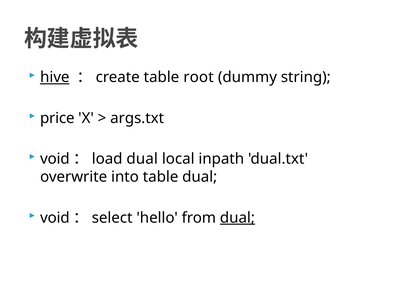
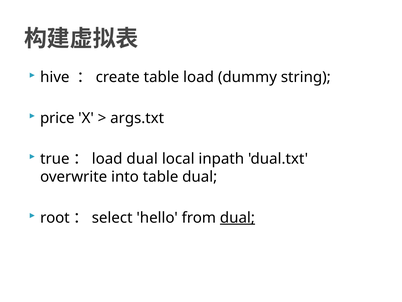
hive underline: present -> none (55, 77)
table root: root -> load (199, 77)
void: void -> true (55, 159)
void: void -> root (55, 217)
